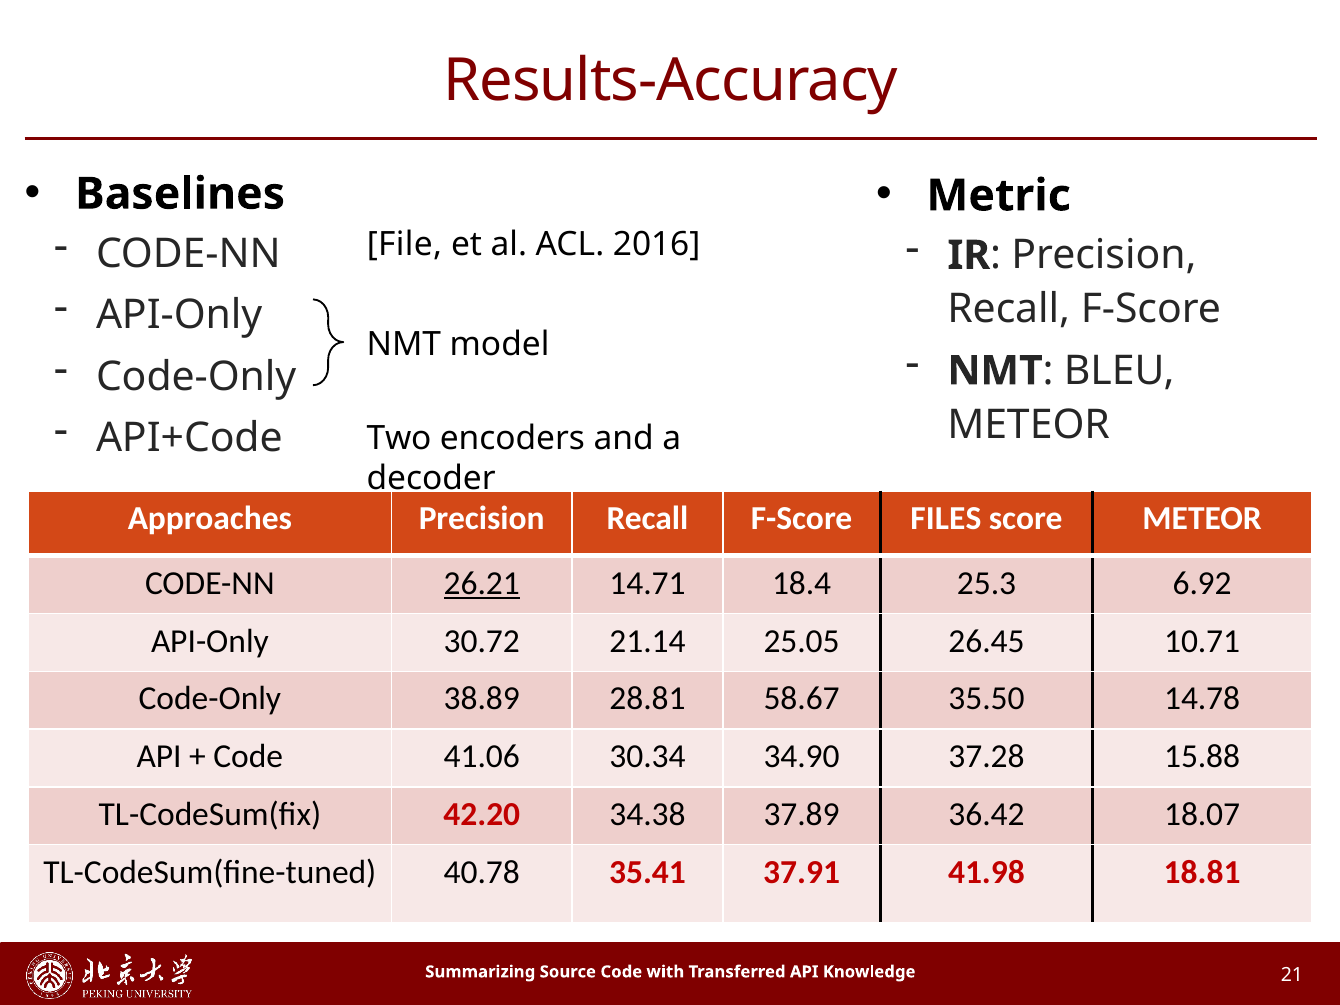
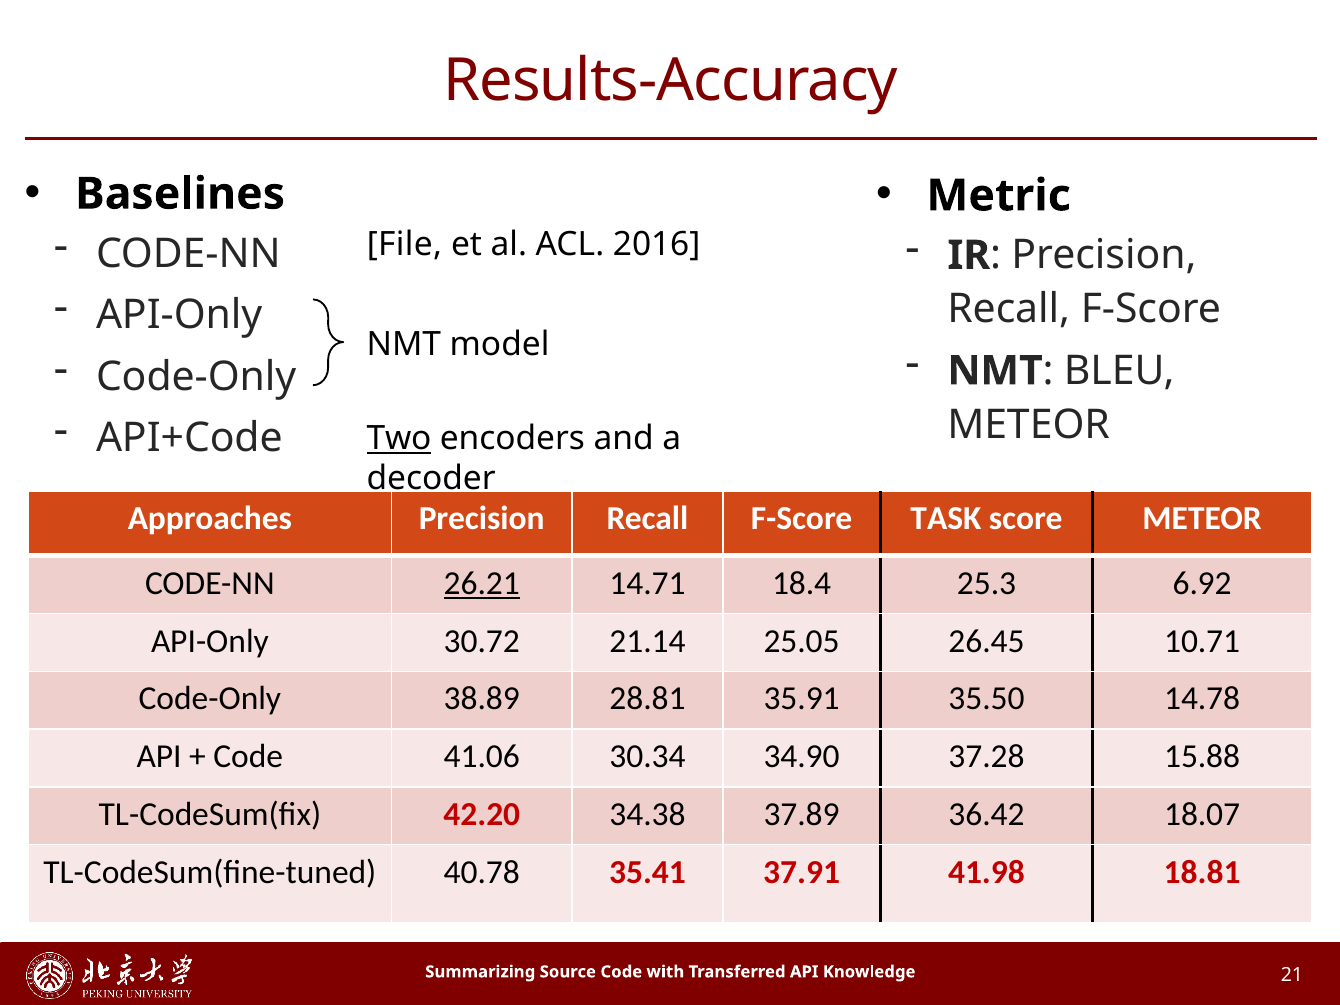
Two underline: none -> present (399, 438)
FILES: FILES -> TASK (946, 519)
58.67: 58.67 -> 35.91 (802, 699)
